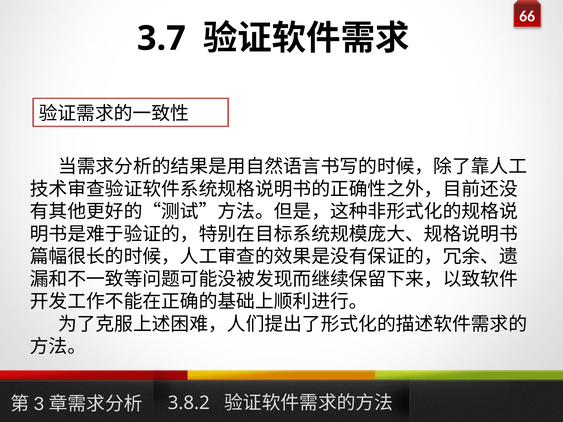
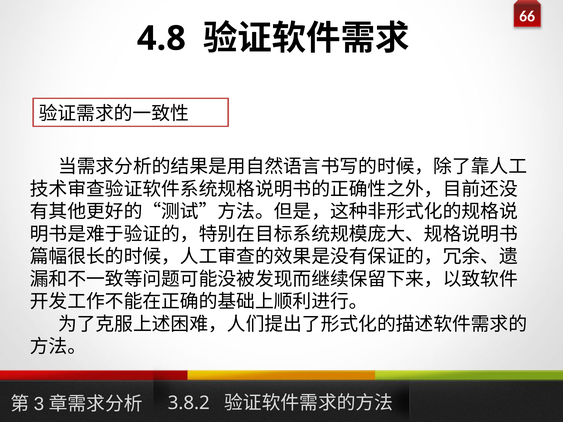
3.7: 3.7 -> 4.8 (161, 38)
